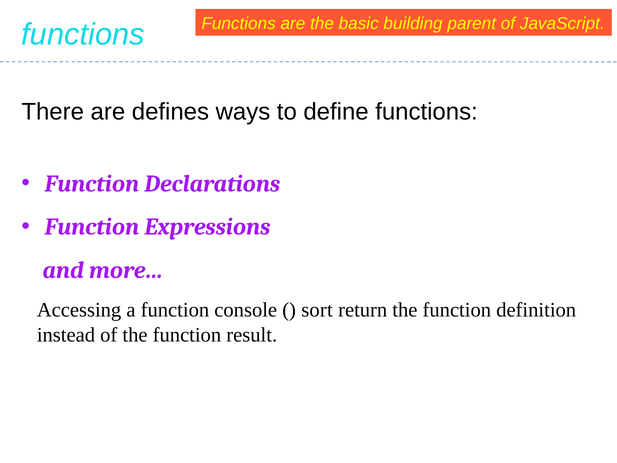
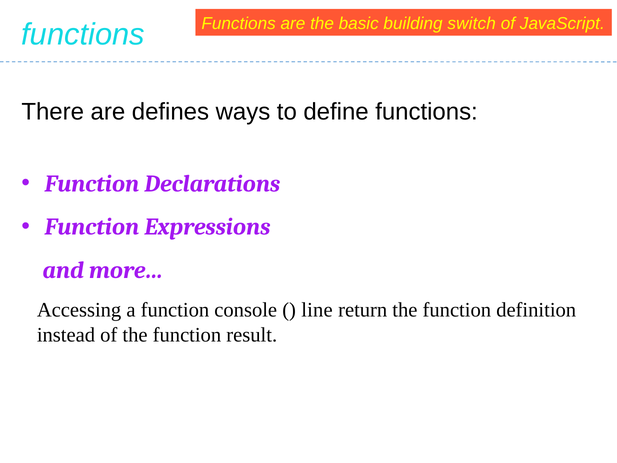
parent: parent -> switch (472, 24)
sort: sort -> line (317, 310)
